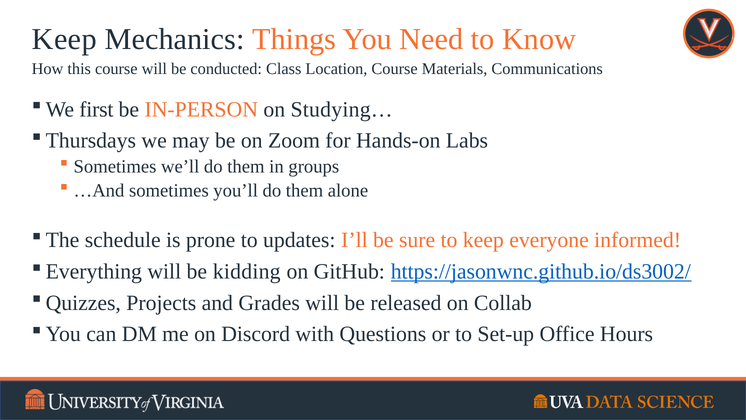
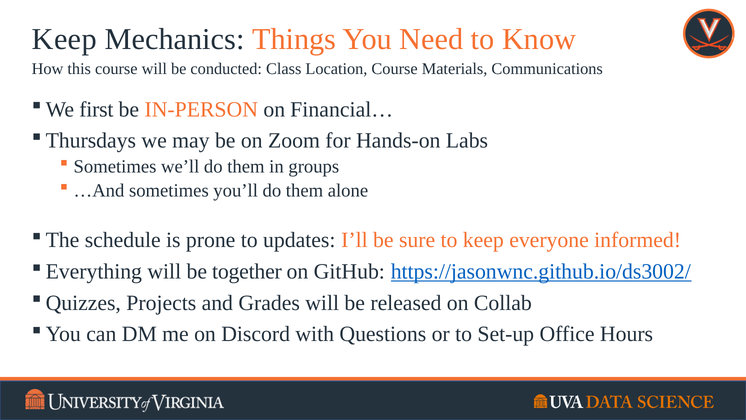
Studying…: Studying… -> Financial… (342, 109)
kidding: kidding -> together (247, 271)
